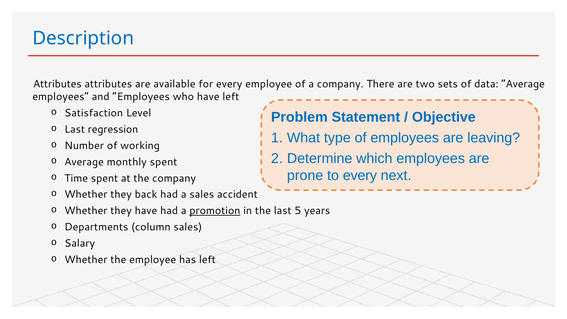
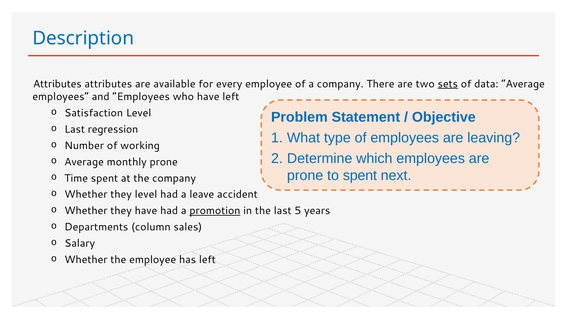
sets underline: none -> present (448, 84)
monthly spent: spent -> prone (164, 162)
to every: every -> spent (360, 175)
they back: back -> level (146, 194)
a sales: sales -> leave (202, 194)
